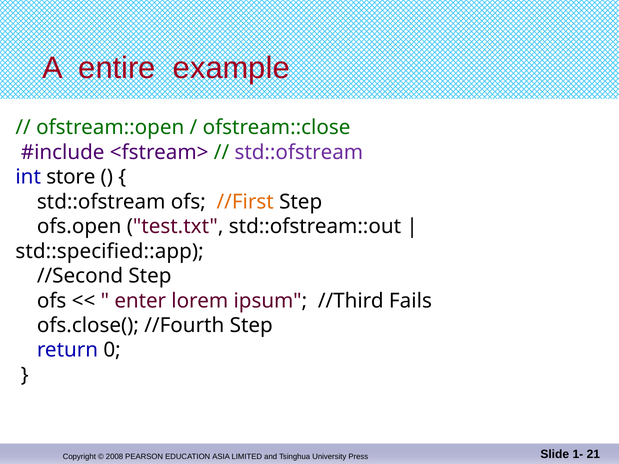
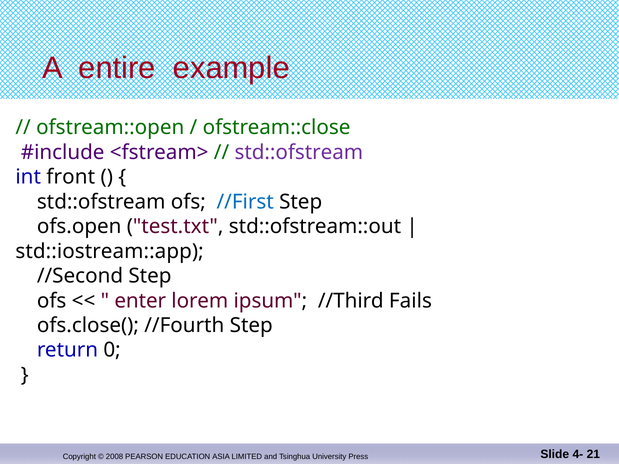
store: store -> front (71, 177)
//First colour: orange -> blue (245, 202)
std::specified::app: std::specified::app -> std::iostream::app (110, 251)
1-: 1- -> 4- (578, 455)
